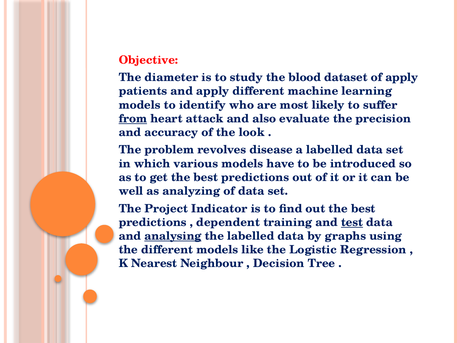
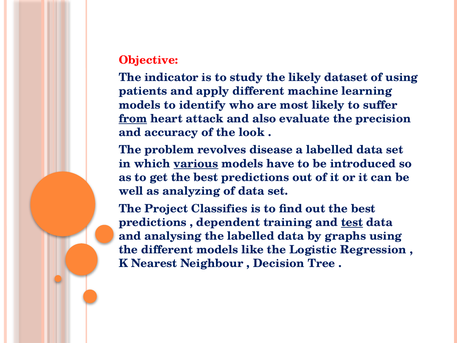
diameter: diameter -> indicator (172, 77)
the blood: blood -> likely (305, 77)
of apply: apply -> using (402, 77)
various underline: none -> present (196, 163)
Indicator: Indicator -> Classifies (219, 208)
analysing underline: present -> none (173, 236)
